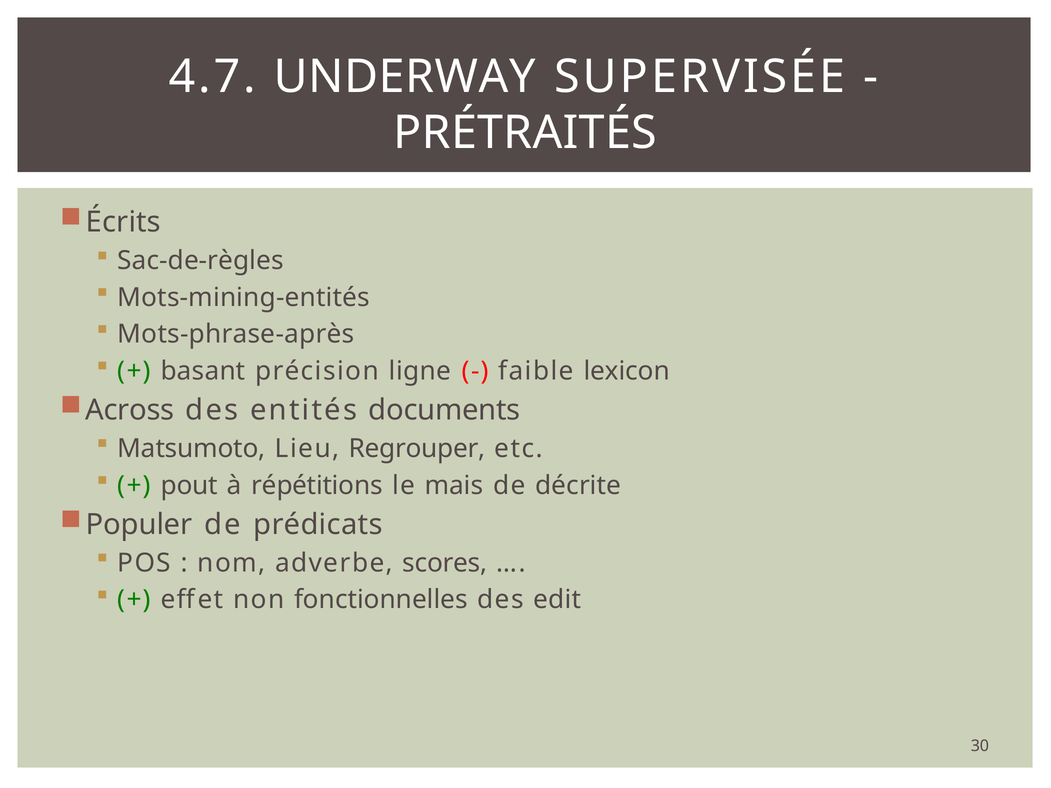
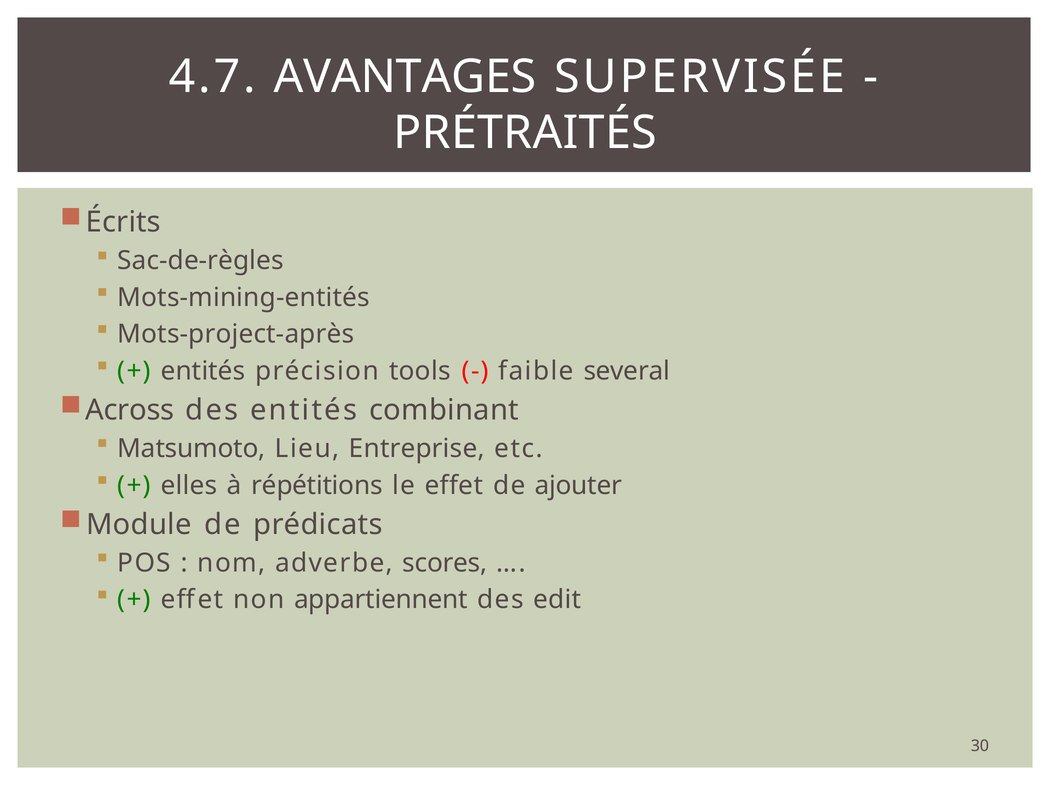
UNDERWAY: UNDERWAY -> AVANTAGES (405, 77)
Mots-phrase-après: Mots-phrase-après -> Mots-project-après (236, 334)
basant: basant -> entités (203, 371)
ligne: ligne -> tools (420, 371)
lexicon: lexicon -> several (627, 371)
documents: documents -> combinant (444, 410)
Regrouper: Regrouper -> Entreprise (417, 449)
pout: pout -> elles (189, 486)
le mais: mais -> effet (454, 486)
décrite: décrite -> ajouter (578, 486)
Populer: Populer -> Module (139, 525)
fonctionnelles: fonctionnelles -> appartiennent (381, 600)
